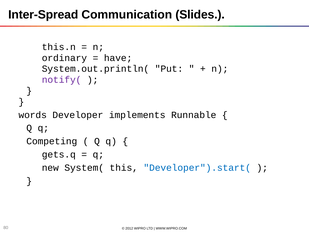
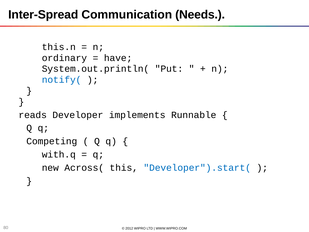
Slides: Slides -> Needs (200, 15)
notify( colour: purple -> blue (62, 80)
words: words -> reads (33, 115)
gets.q: gets.q -> with.q (59, 154)
System(: System( -> Across( (84, 168)
